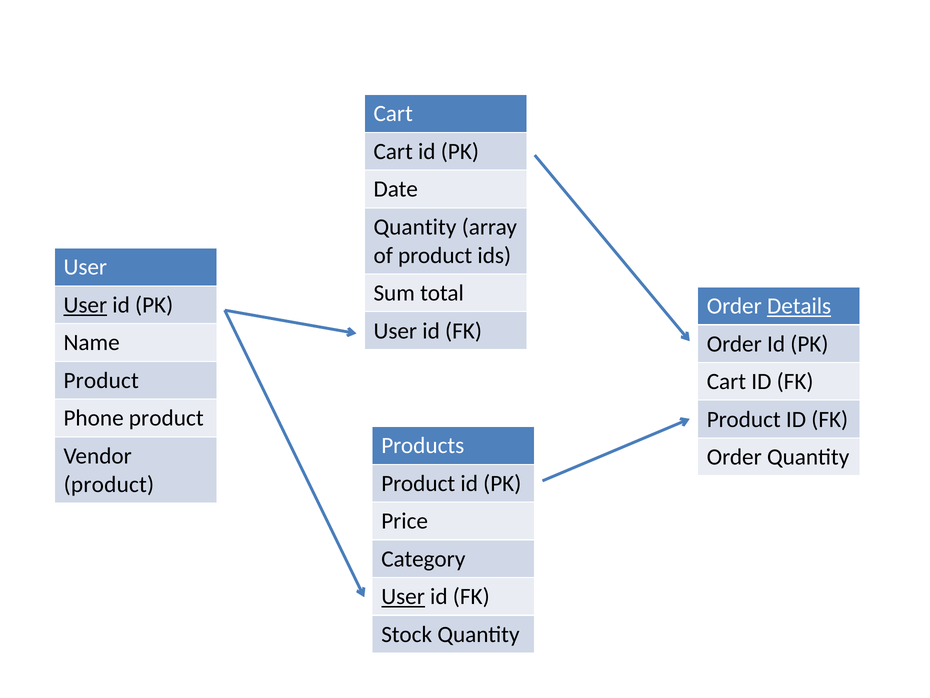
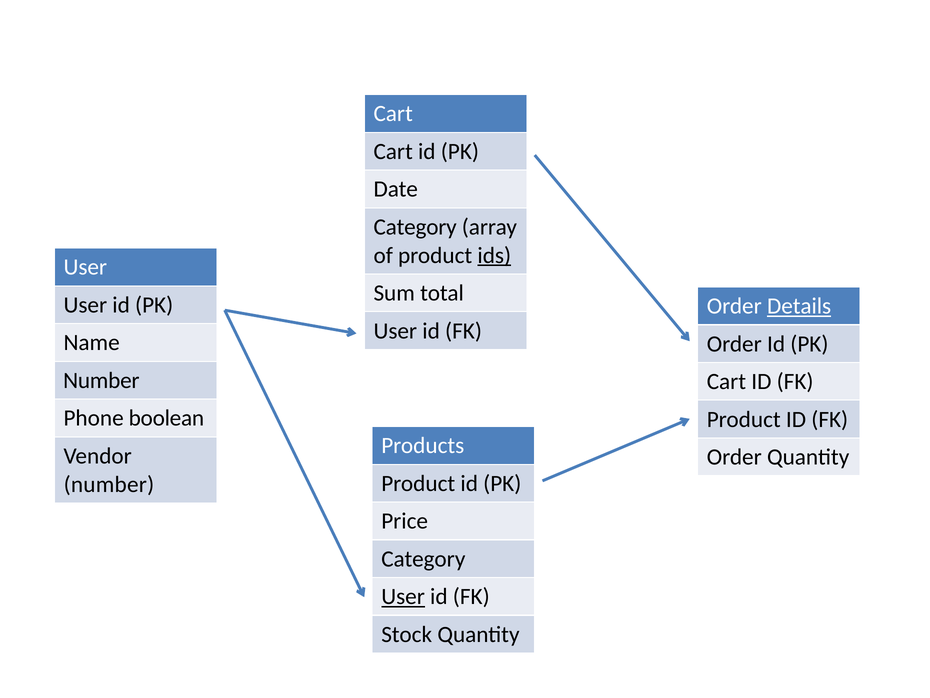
Quantity: Quantity -> Category (415, 227)
ids underline: none -> present (494, 255)
User underline: present -> none (85, 305)
Product: Product -> Number (101, 380)
Phone product: product -> boolean (166, 418)
product: product -> number (109, 484)
